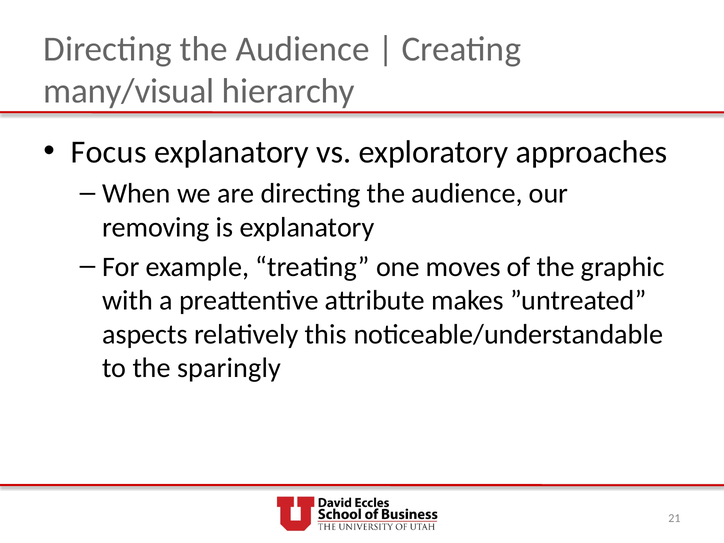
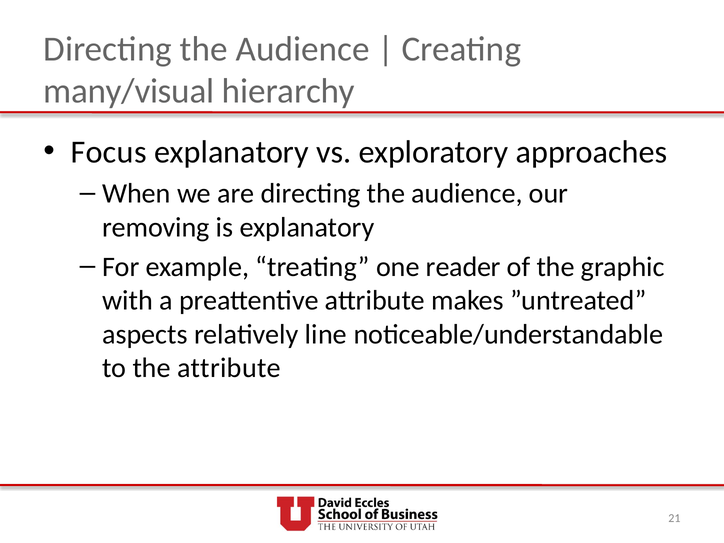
moves: moves -> reader (463, 267)
this: this -> line (326, 334)
the sparingly: sparingly -> attribute (229, 368)
